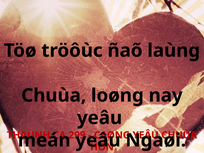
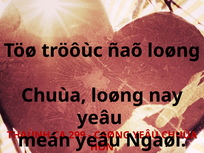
ñaõ laùng: laùng -> loøng (174, 51)
